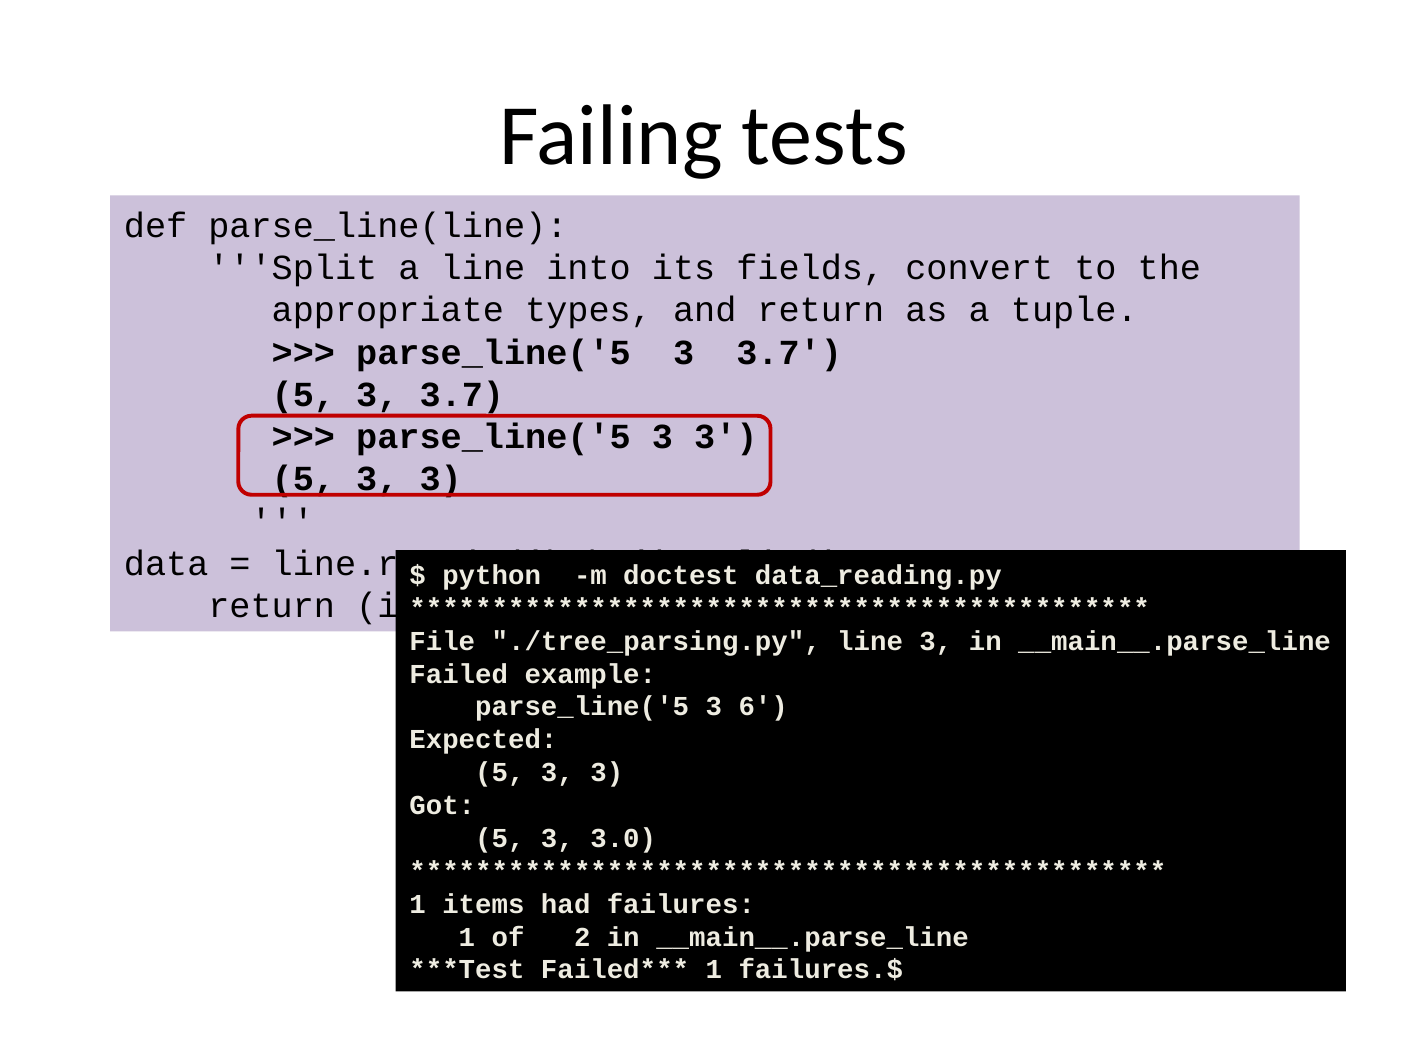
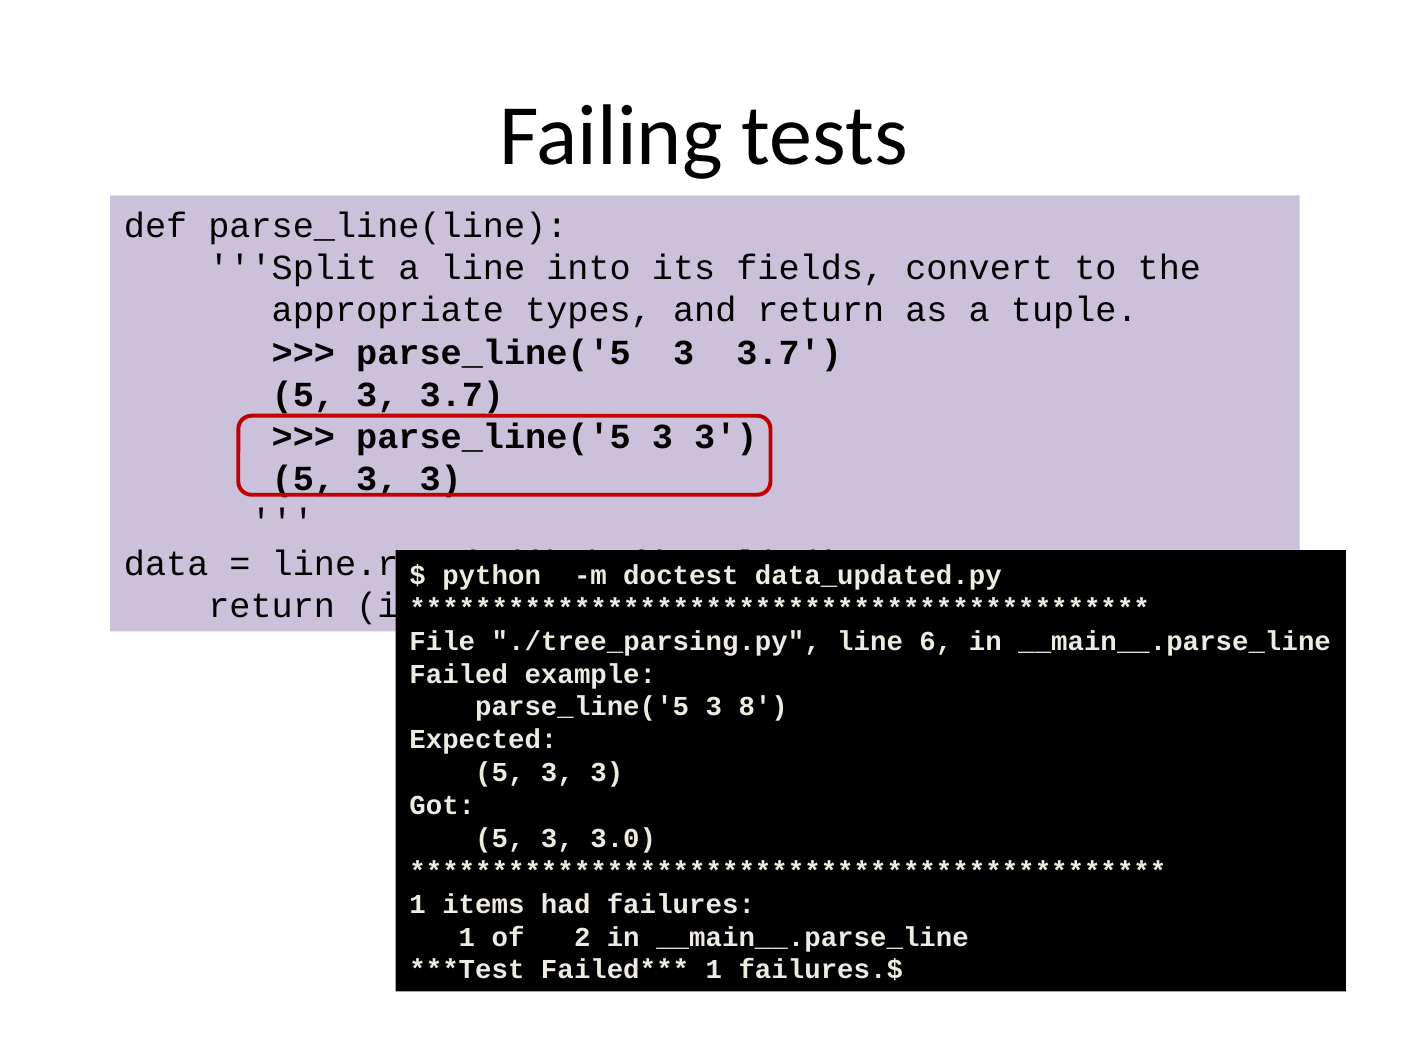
data_reading.py: data_reading.py -> data_updated.py (878, 575)
line 3: 3 -> 6 (936, 641)
6: 6 -> 8 (763, 707)
